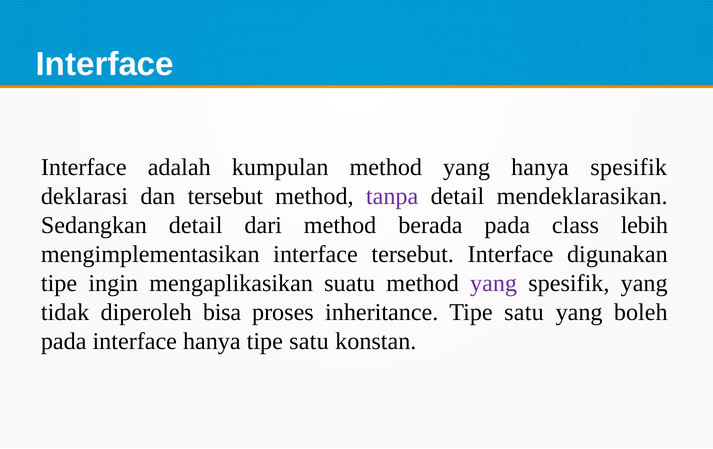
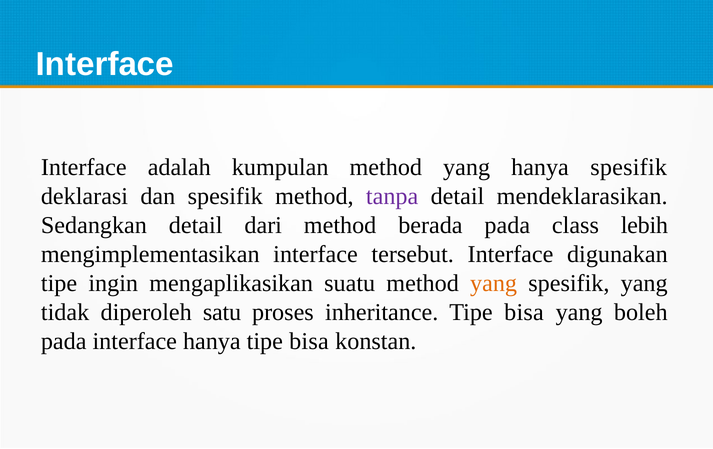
dan tersebut: tersebut -> spesifik (225, 197)
yang colour: purple -> orange (494, 283)
bisa: bisa -> satu (222, 312)
inheritance Tipe satu: satu -> bisa (524, 312)
hanya tipe satu: satu -> bisa (309, 341)
